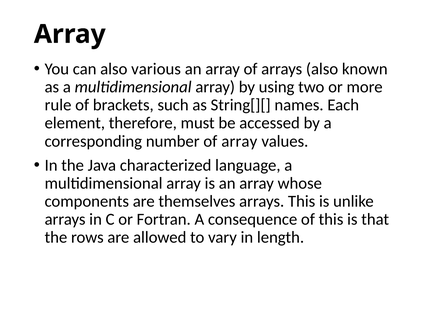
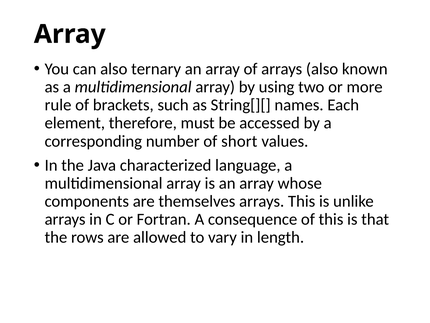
various: various -> ternary (156, 69)
of array: array -> short (239, 141)
